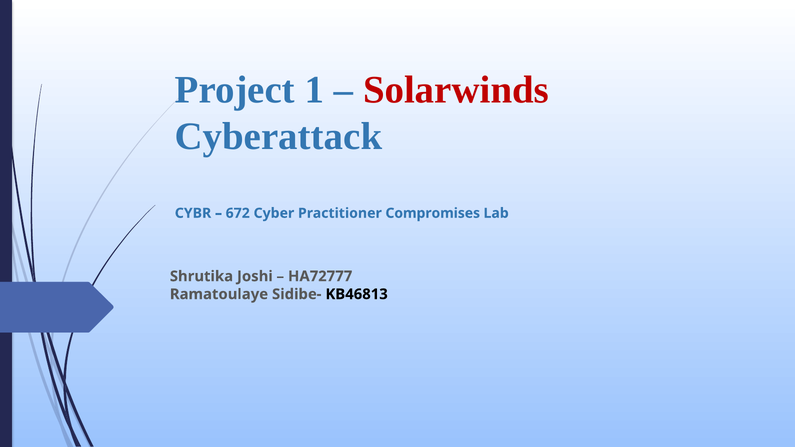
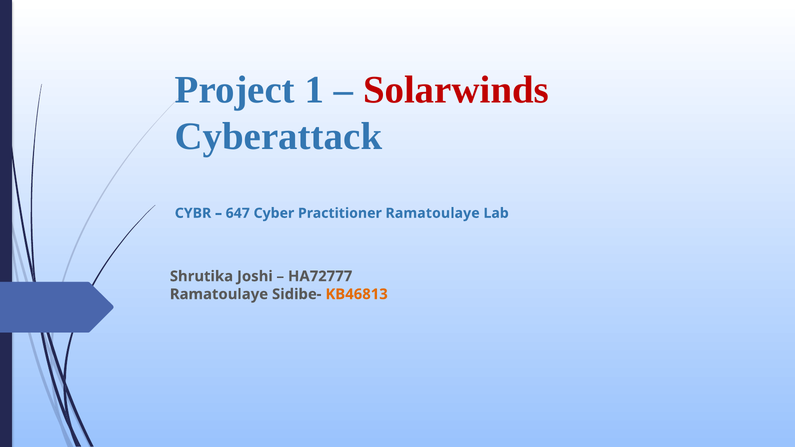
672: 672 -> 647 (238, 213)
Practitioner Compromises: Compromises -> Ramatoulaye (433, 213)
KB46813 colour: black -> orange (357, 294)
